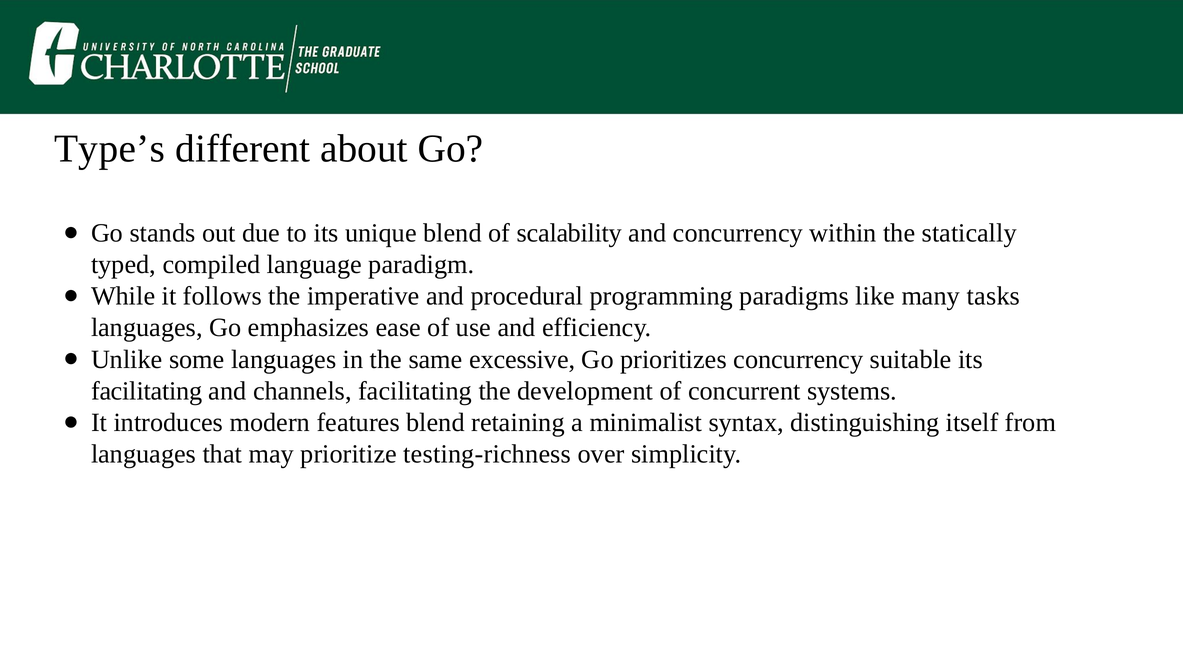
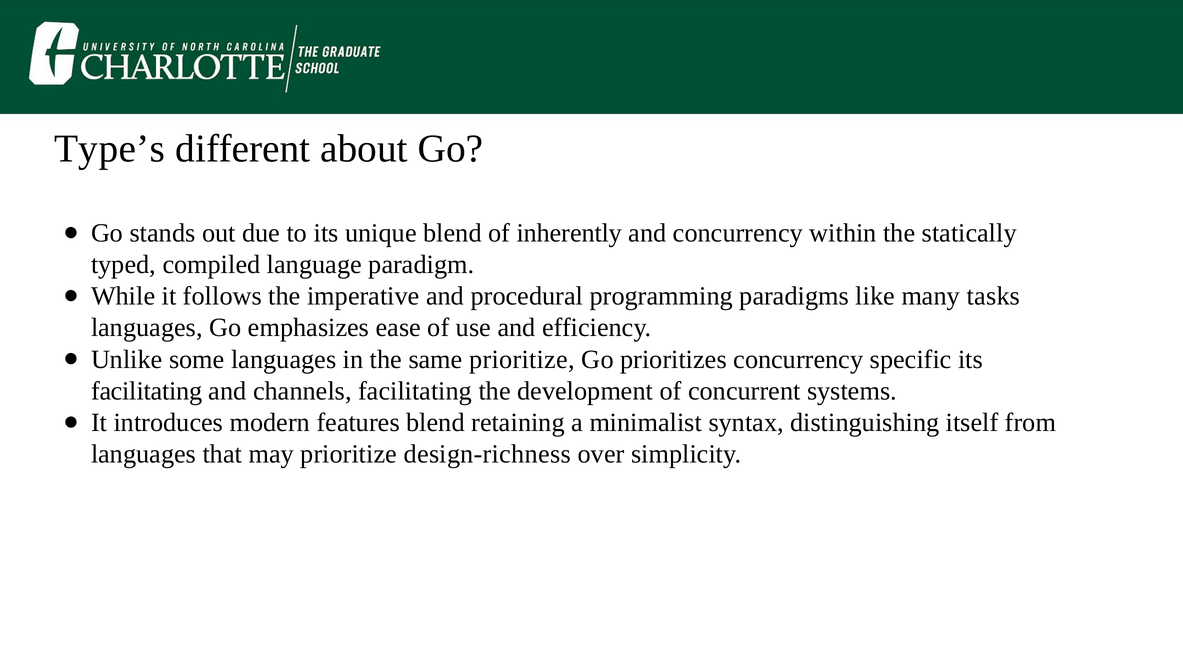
scalability: scalability -> inherently (569, 233)
same excessive: excessive -> prioritize (522, 359)
suitable: suitable -> specific (911, 359)
testing-richness: testing-richness -> design-richness (487, 454)
